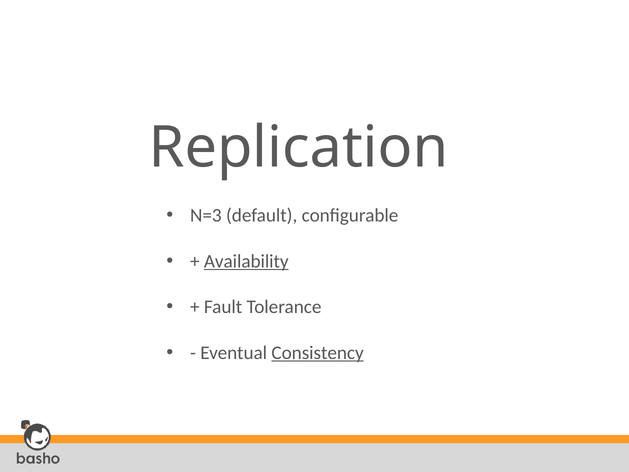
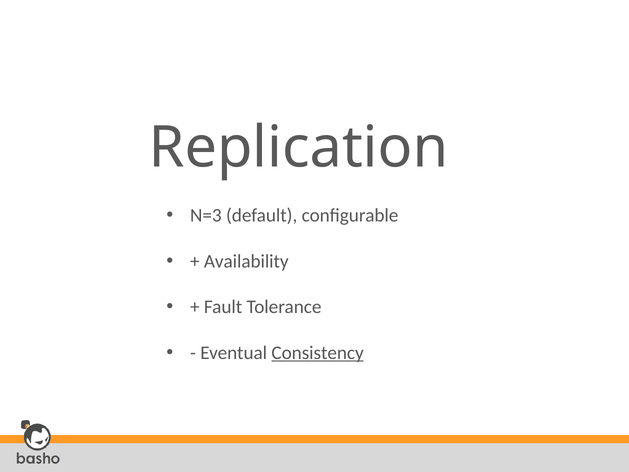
Availability underline: present -> none (246, 261)
